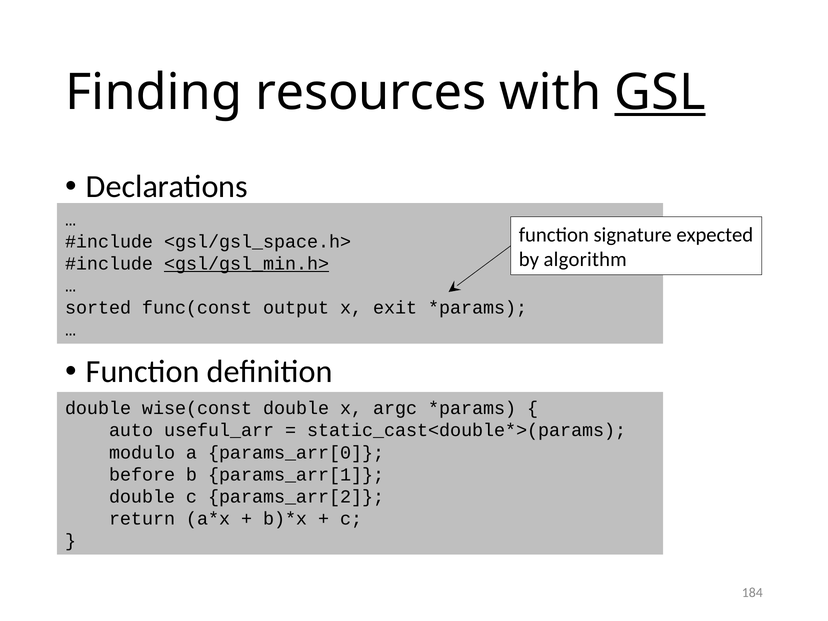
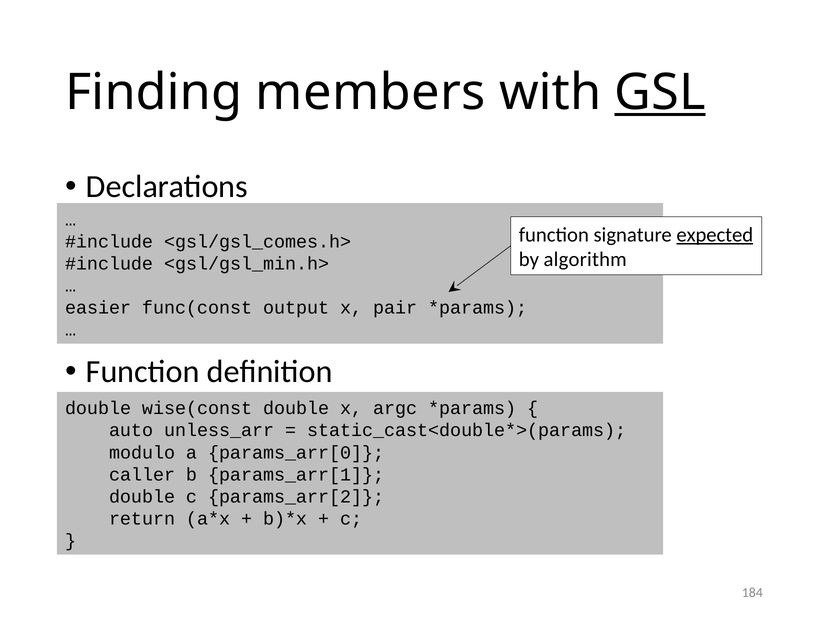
resources: resources -> members (370, 93)
expected underline: none -> present (715, 235)
<gsl/gsl_space.h>: <gsl/gsl_space.h> -> <gsl/gsl_comes.h> (258, 242)
<gsl/gsl_min.h> underline: present -> none (247, 264)
sorted: sorted -> easier (98, 308)
exit: exit -> pair (395, 308)
useful_arr: useful_arr -> unless_arr (219, 430)
before: before -> caller (142, 475)
